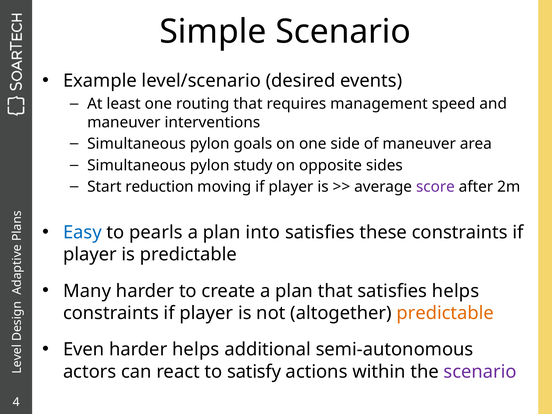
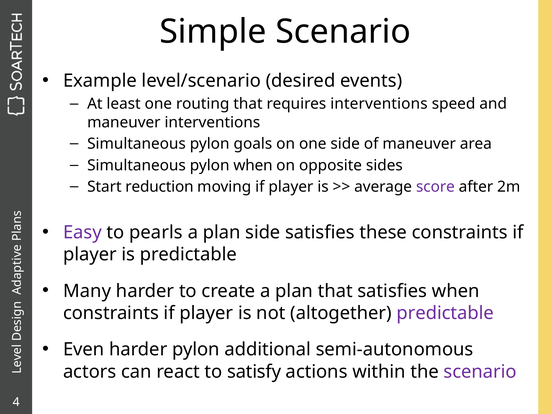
requires management: management -> interventions (379, 104)
pylon study: study -> when (253, 165)
Easy colour: blue -> purple (82, 232)
plan into: into -> side (263, 232)
satisfies helps: helps -> when (456, 291)
predictable colour: orange -> purple (445, 313)
harder helps: helps -> pylon (196, 350)
